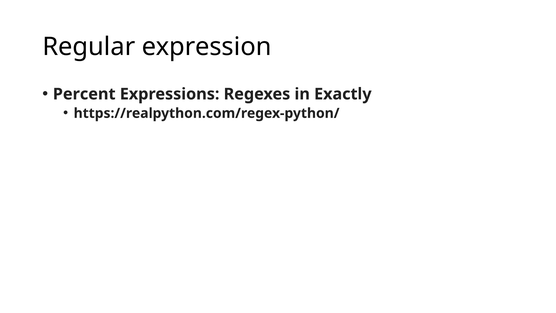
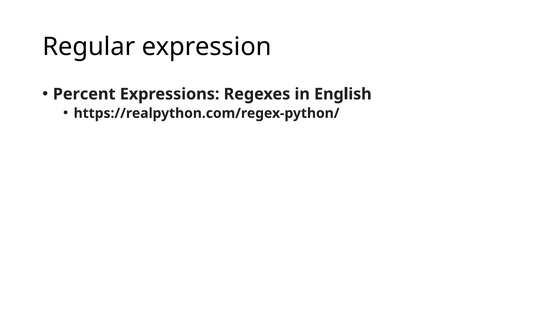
Exactly: Exactly -> English (343, 94)
